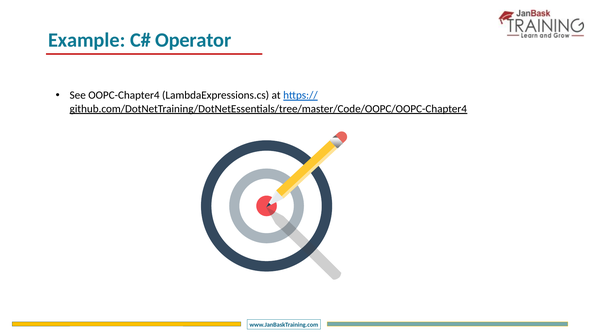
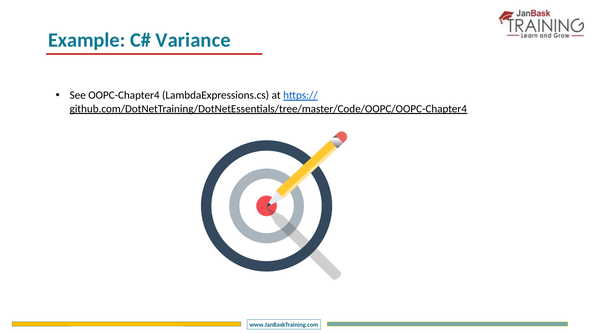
Operator: Operator -> Variance (193, 40)
